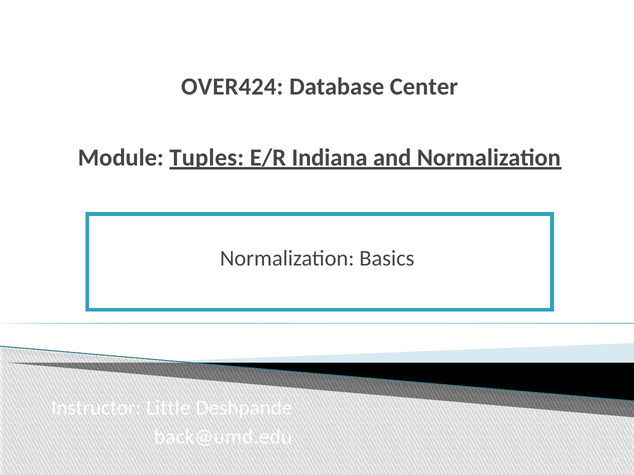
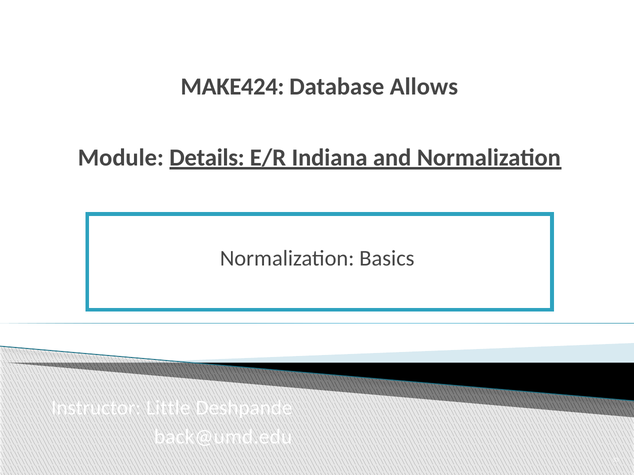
OVER424: OVER424 -> MAKE424 (232, 87)
Center: Center -> Allows (424, 87)
Tuples: Tuples -> Details (207, 158)
